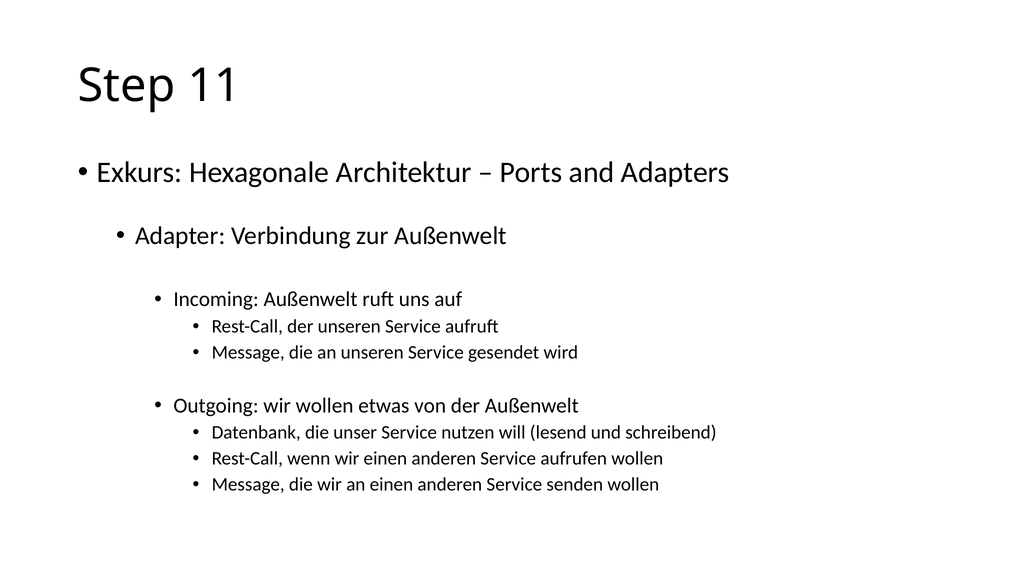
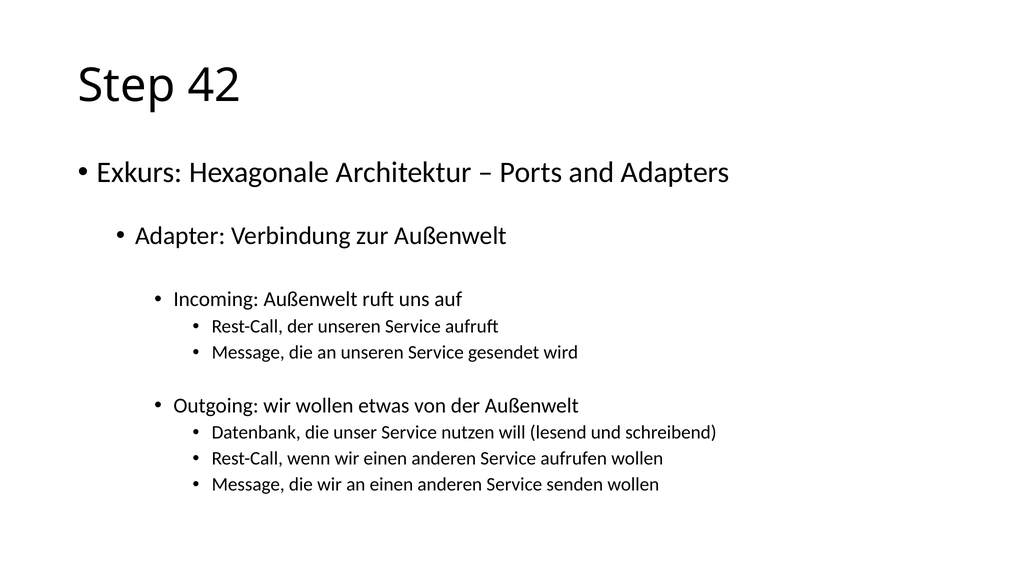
11: 11 -> 42 (214, 86)
